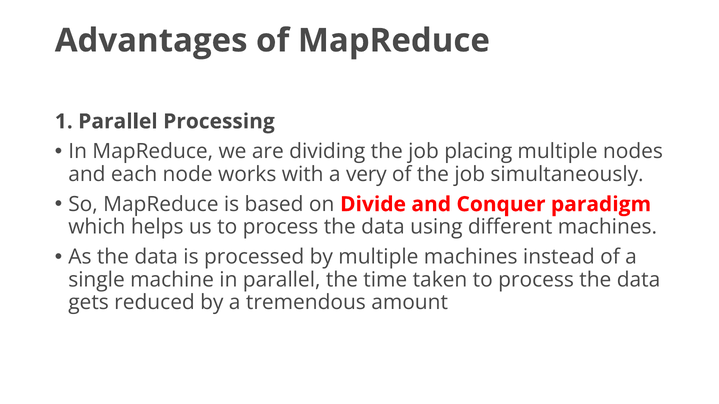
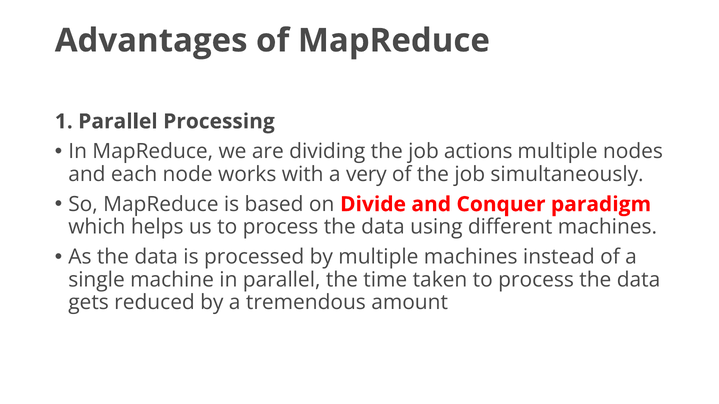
placing: placing -> actions (478, 152)
